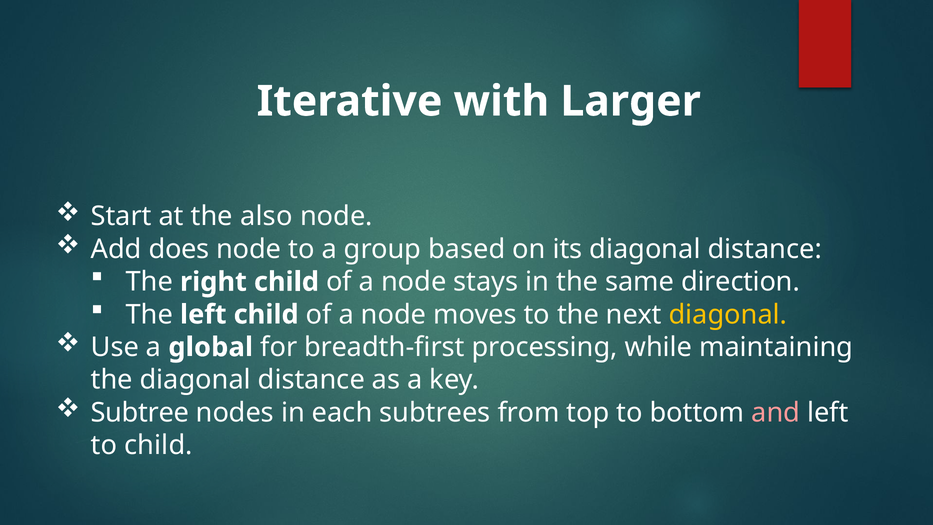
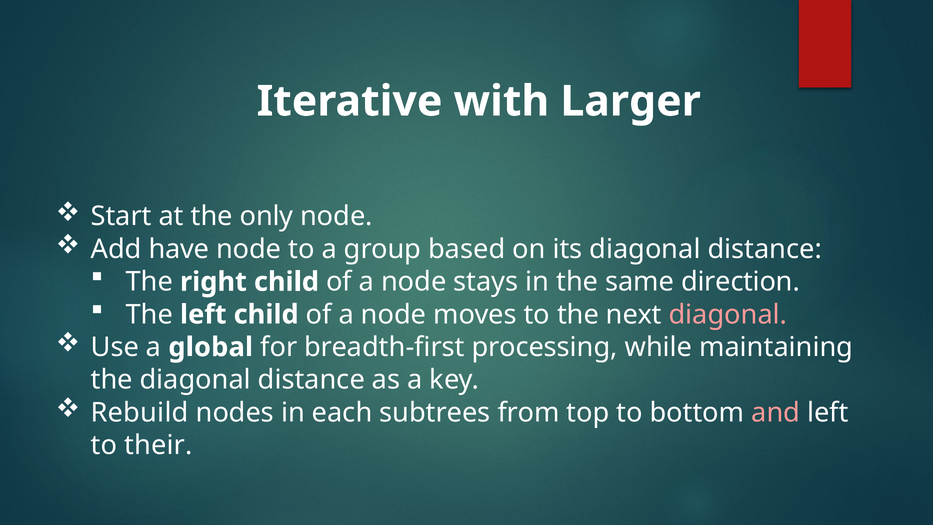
also: also -> only (267, 216)
does: does -> have (179, 249)
diagonal colour: yellow -> pink (728, 314)
Subtree: Subtree -> Rebuild (140, 412)
to child: child -> their (158, 445)
